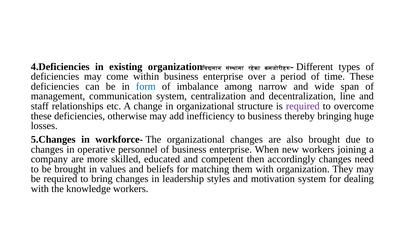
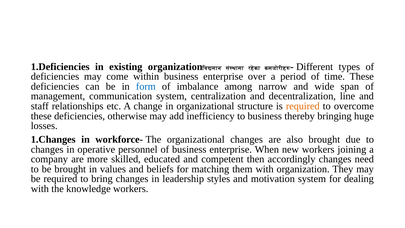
4.Deficiencies: 4.Deficiencies -> 1.Deficiencies (60, 67)
required colour: purple -> orange (303, 106)
5.Changes: 5.Changes -> 1.Changes (53, 139)
